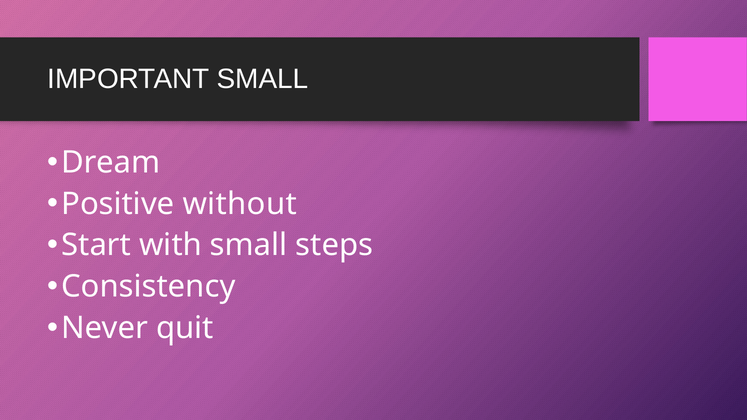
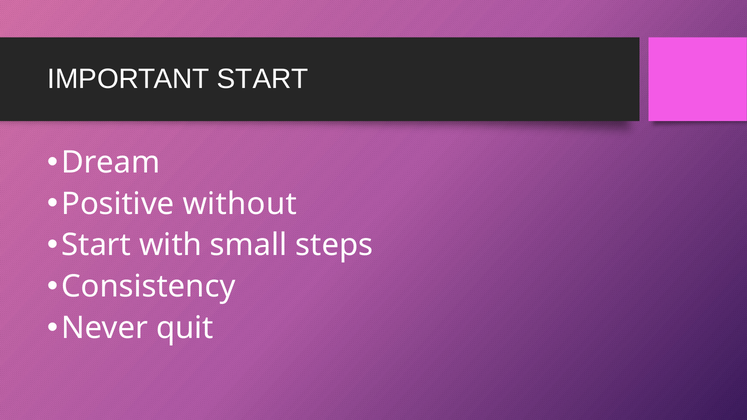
IMPORTANT SMALL: SMALL -> START (263, 79)
